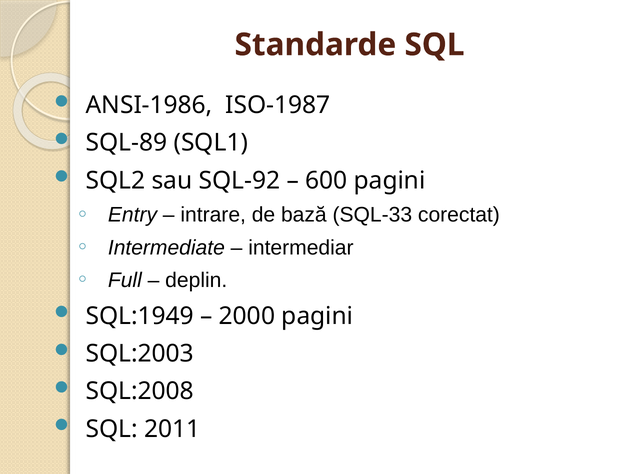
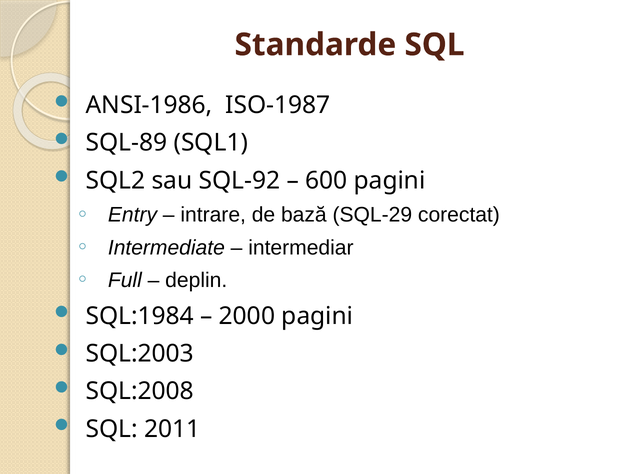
SQL-33: SQL-33 -> SQL-29 (372, 215)
SQL:1949: SQL:1949 -> SQL:1984 (140, 316)
